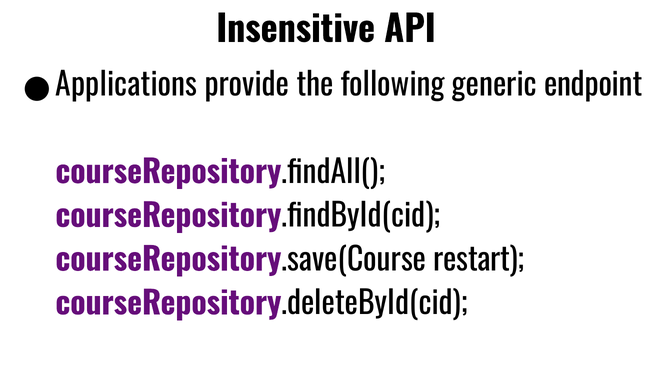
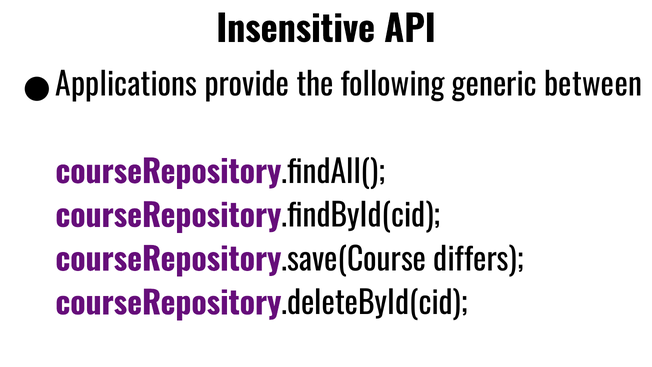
endpoint: endpoint -> between (593, 85)
restart: restart -> differs (479, 260)
